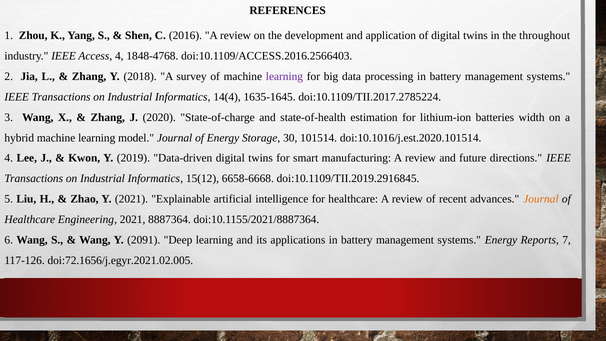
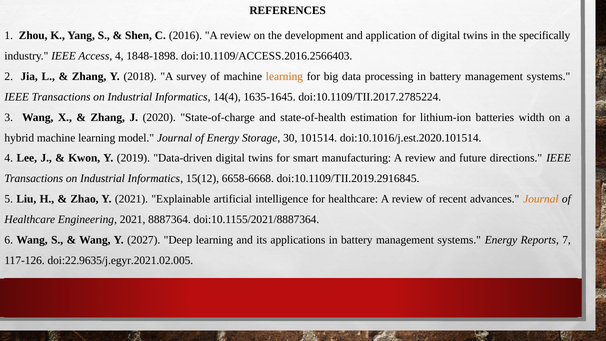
throughout: throughout -> specifically (545, 35)
1848-4768: 1848-4768 -> 1848-1898 (152, 56)
learning colour: purple -> orange (284, 76)
2091: 2091 -> 2027 (144, 240)
doi:72.1656/j.egyr.2021.02.005: doi:72.1656/j.egyr.2021.02.005 -> doi:22.9635/j.egyr.2021.02.005 (120, 260)
